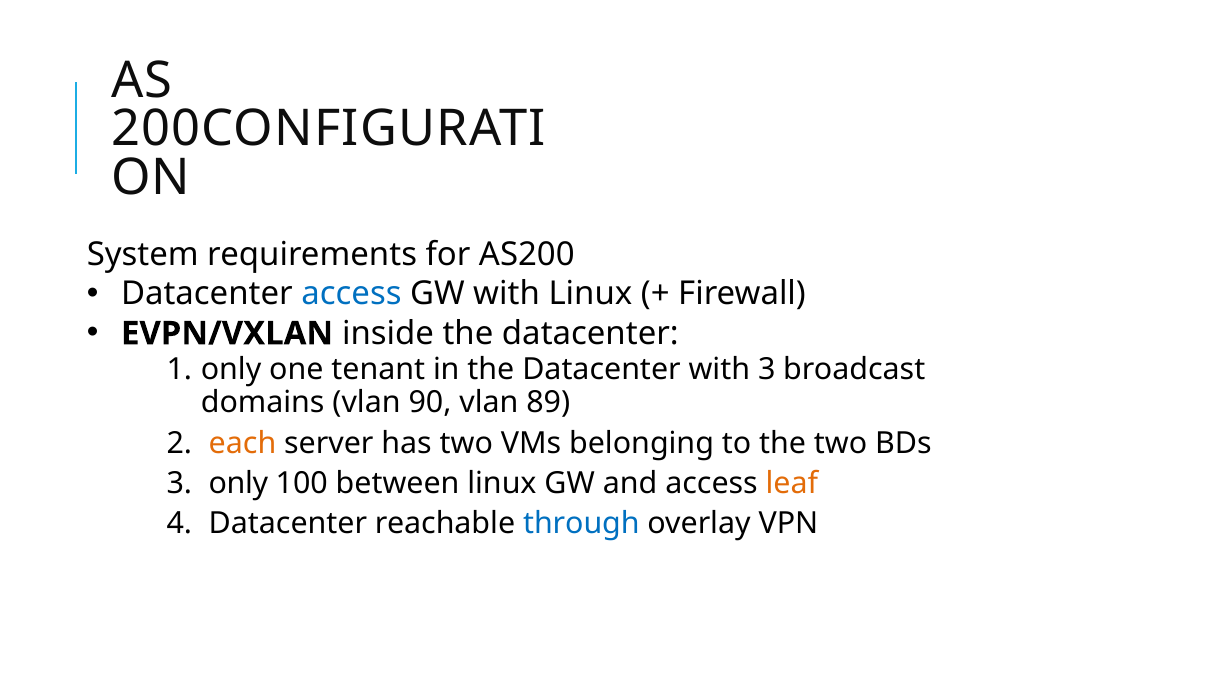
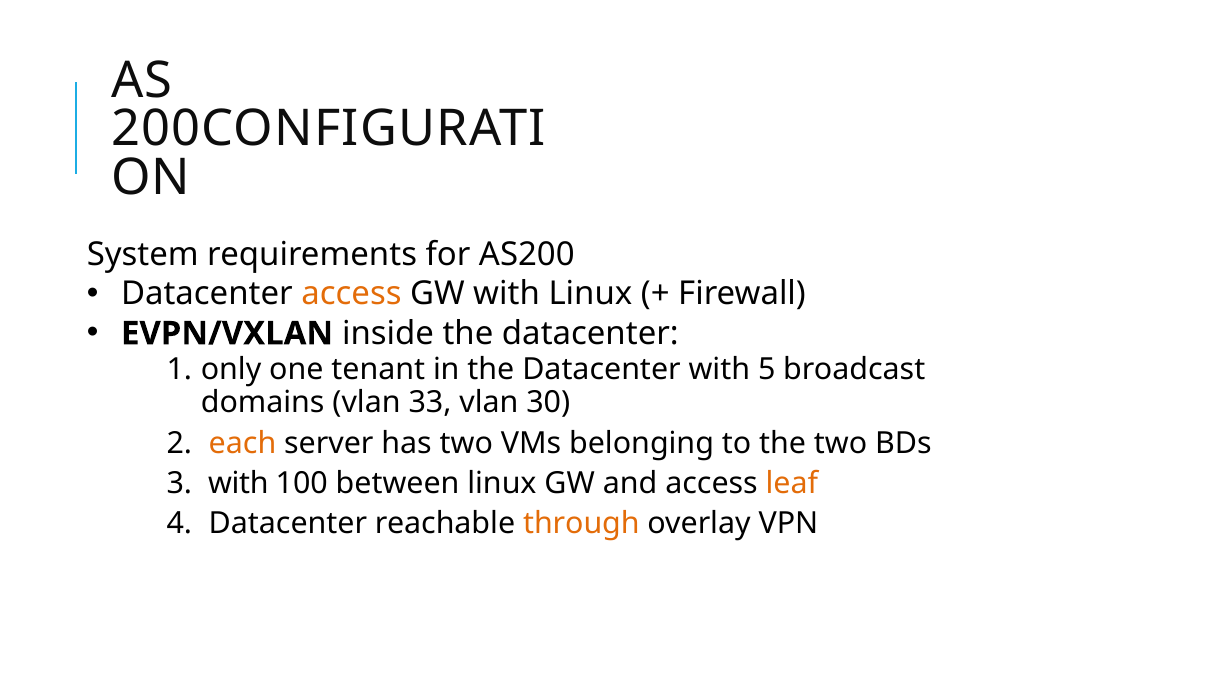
access colour: blue -> orange (351, 294)
with 3: 3 -> 5 (767, 370)
90: 90 -> 33 (430, 403)
89: 89 -> 30 (548, 403)
only: only -> with (238, 483)
through colour: blue -> orange (581, 524)
